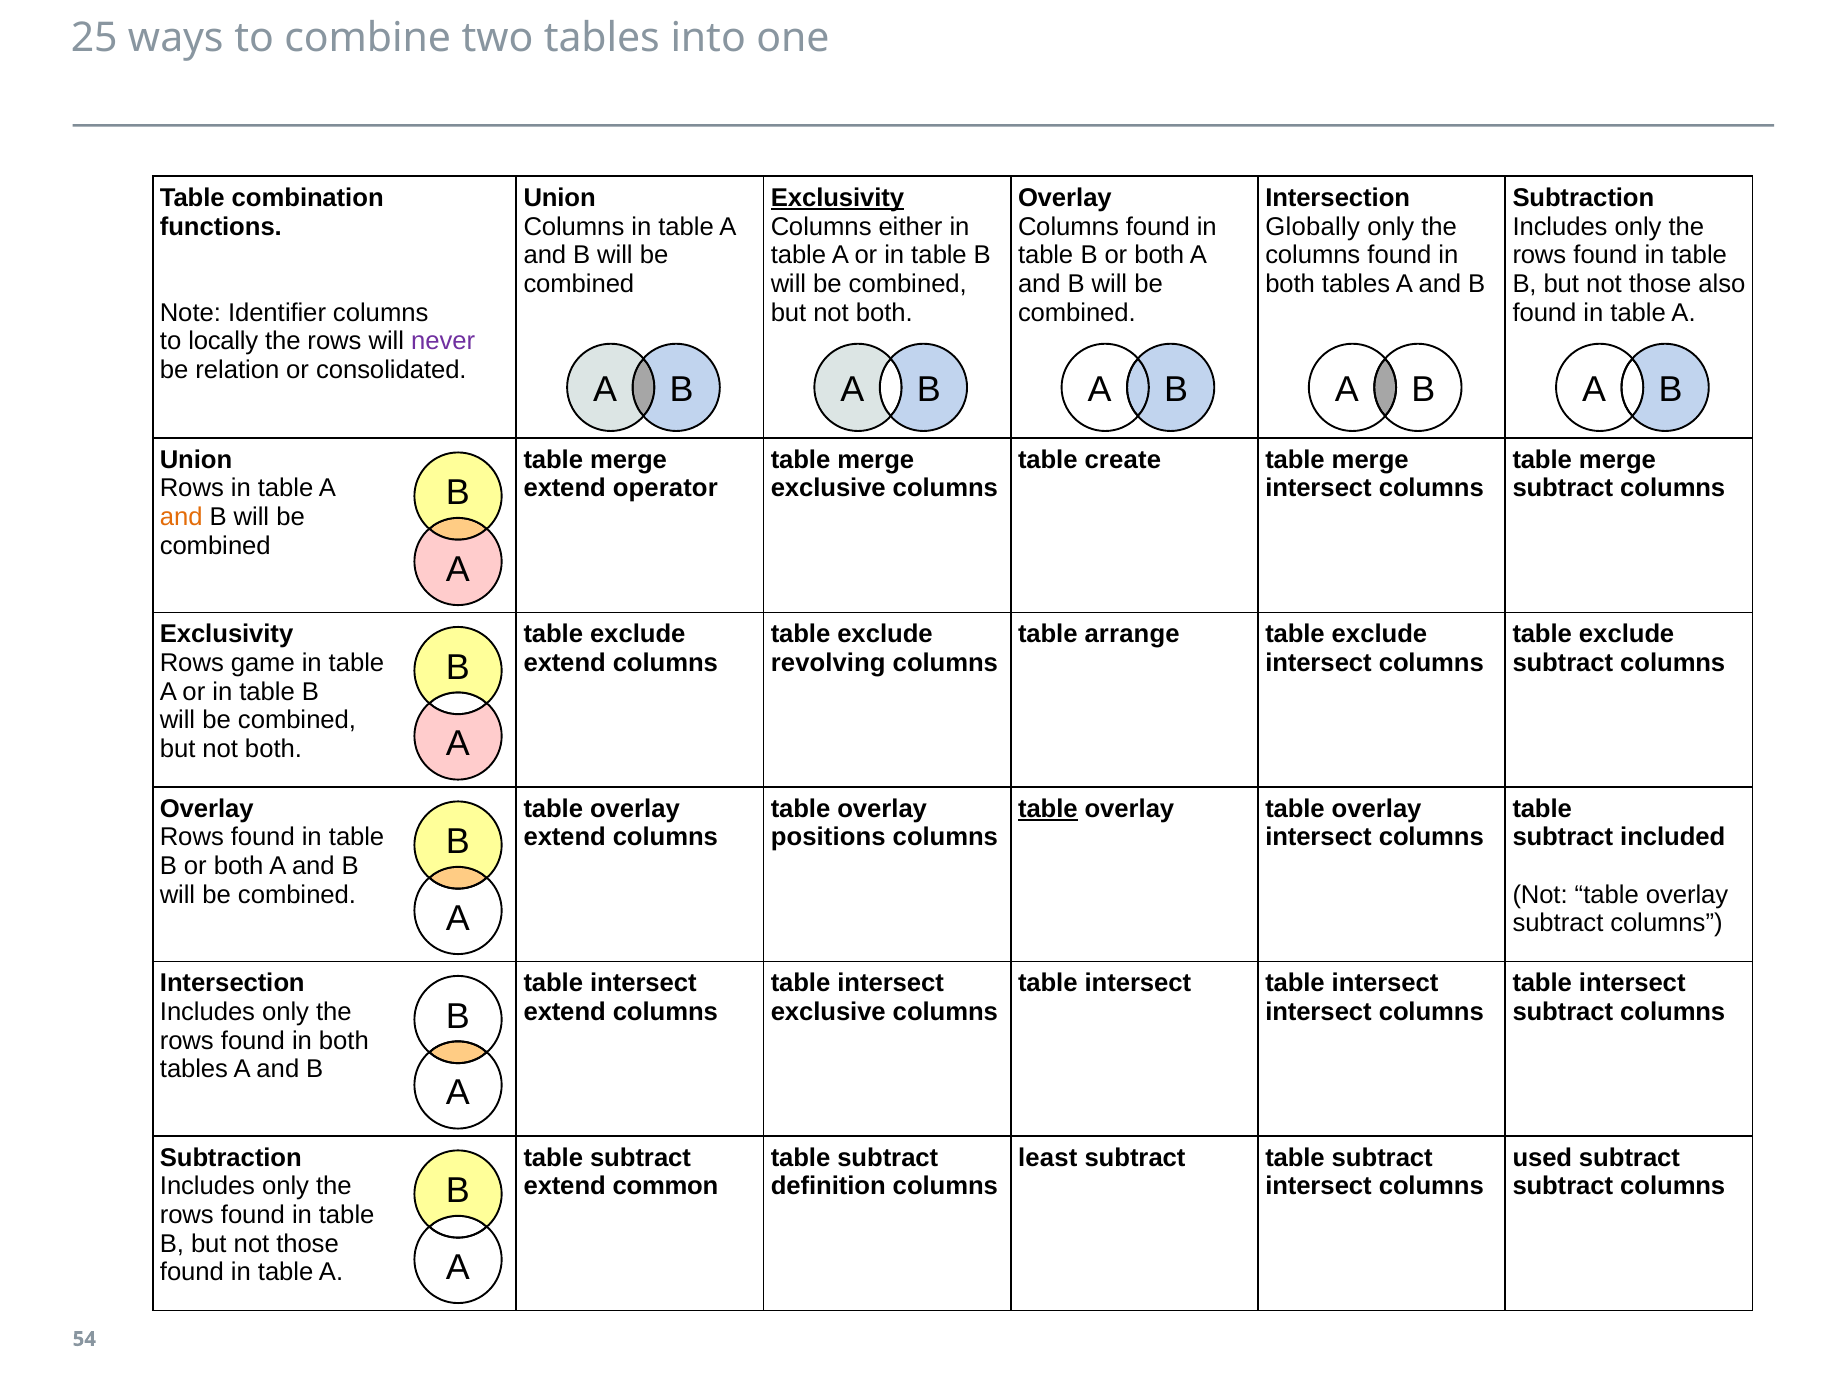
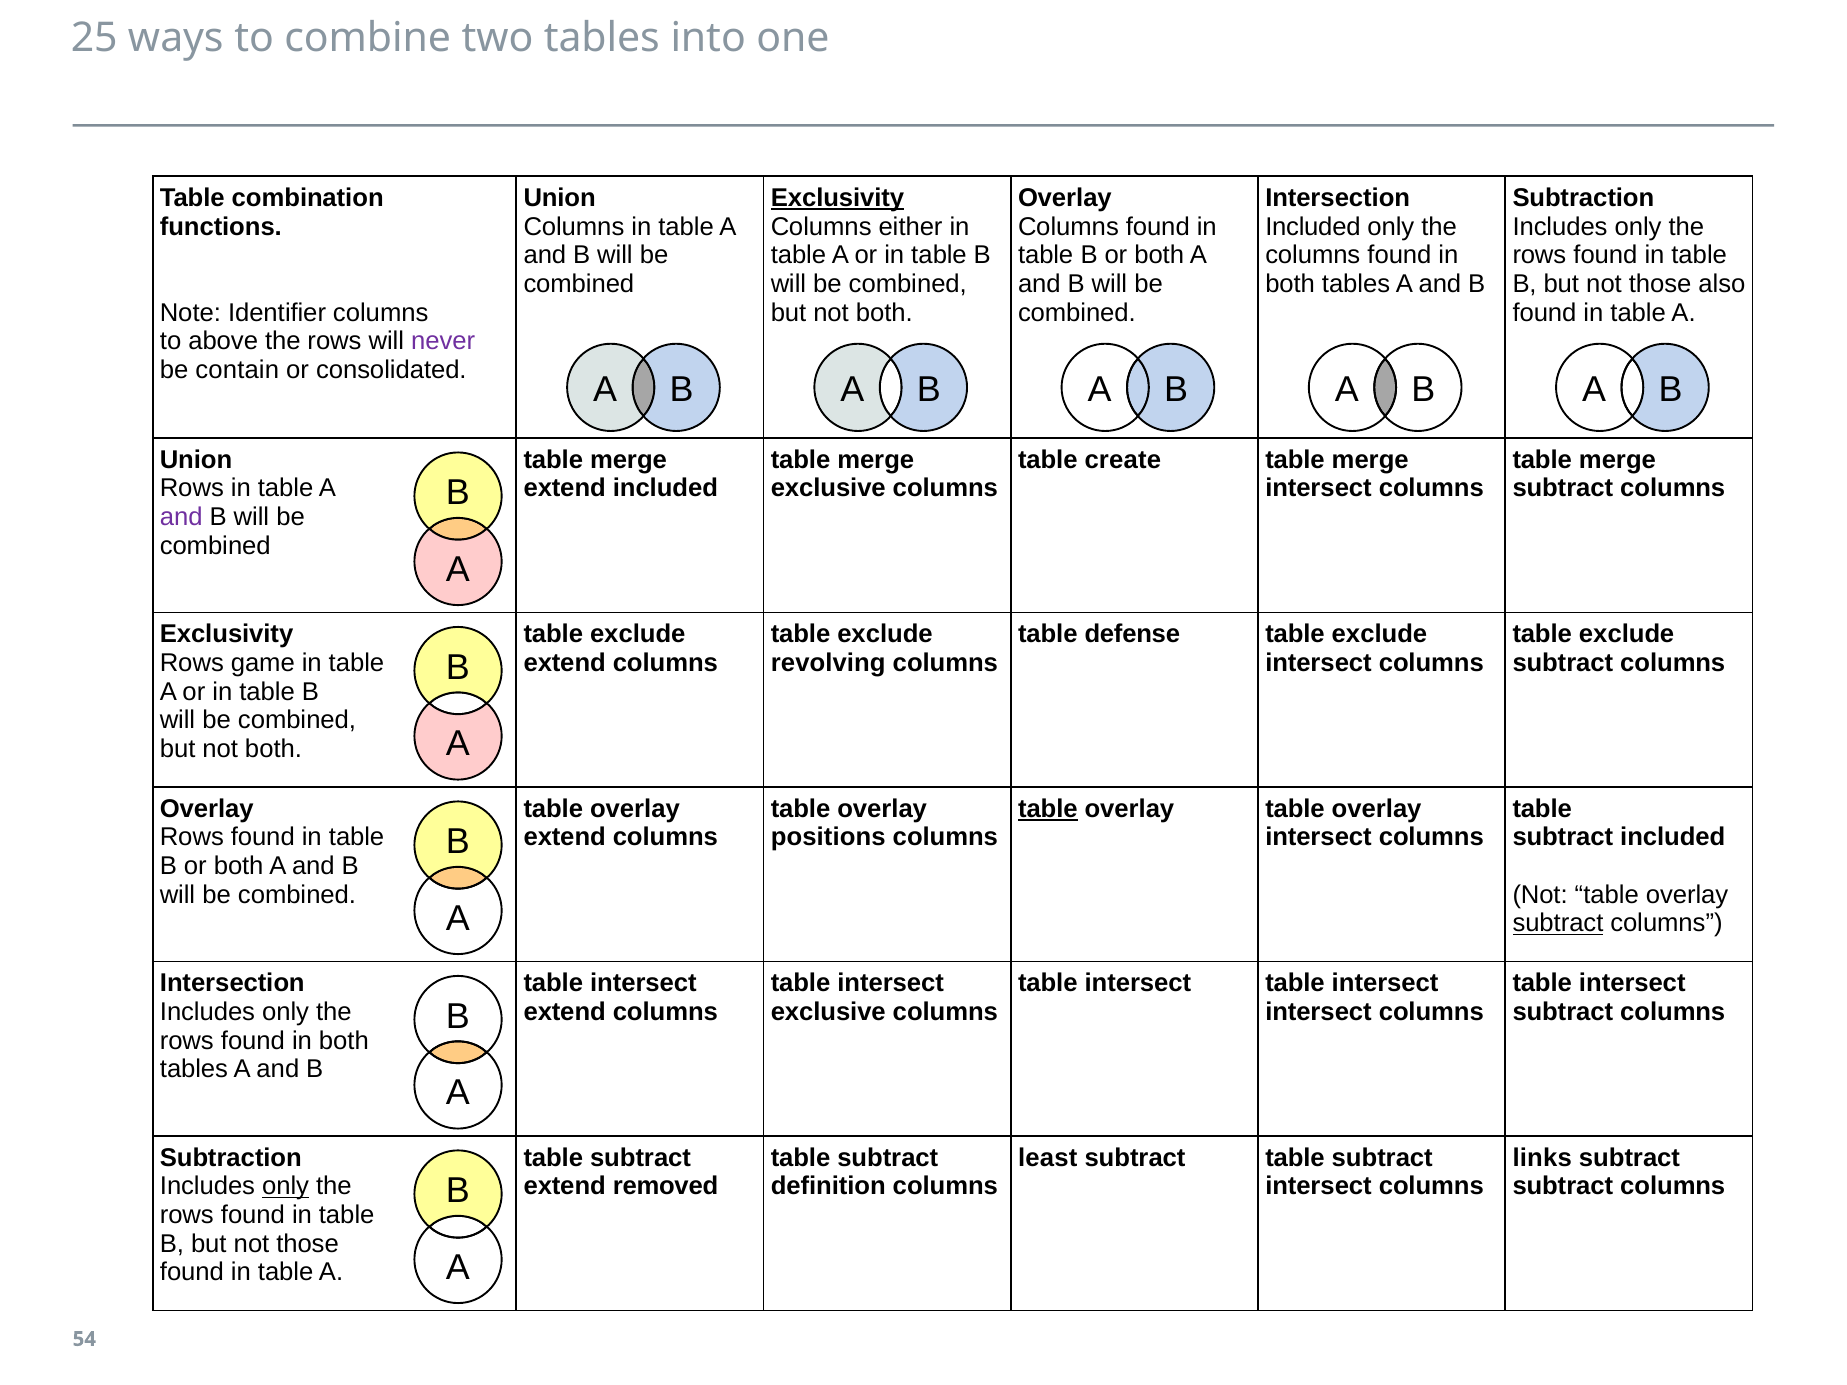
Globally: Globally -> Included (1313, 227)
locally: locally -> above (223, 341)
relation: relation -> contain (237, 370)
extend operator: operator -> included (665, 489)
and colour: orange -> purple (181, 517)
arrange: arrange -> defense (1132, 634)
subtract underline: none -> present (1558, 924)
used: used -> links (1542, 1158)
only underline: none -> present (286, 1187)
common: common -> removed (665, 1187)
